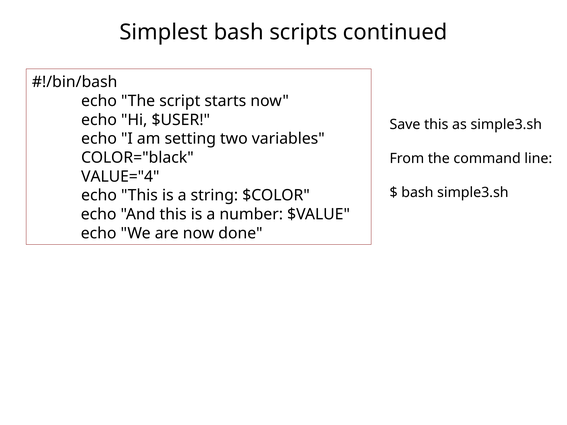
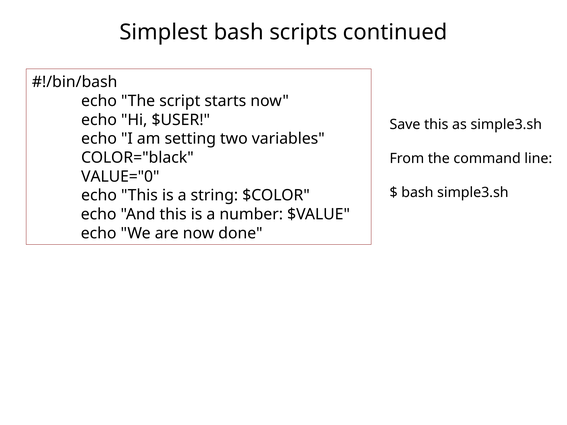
VALUE="4: VALUE="4 -> VALUE="0 (120, 177)
